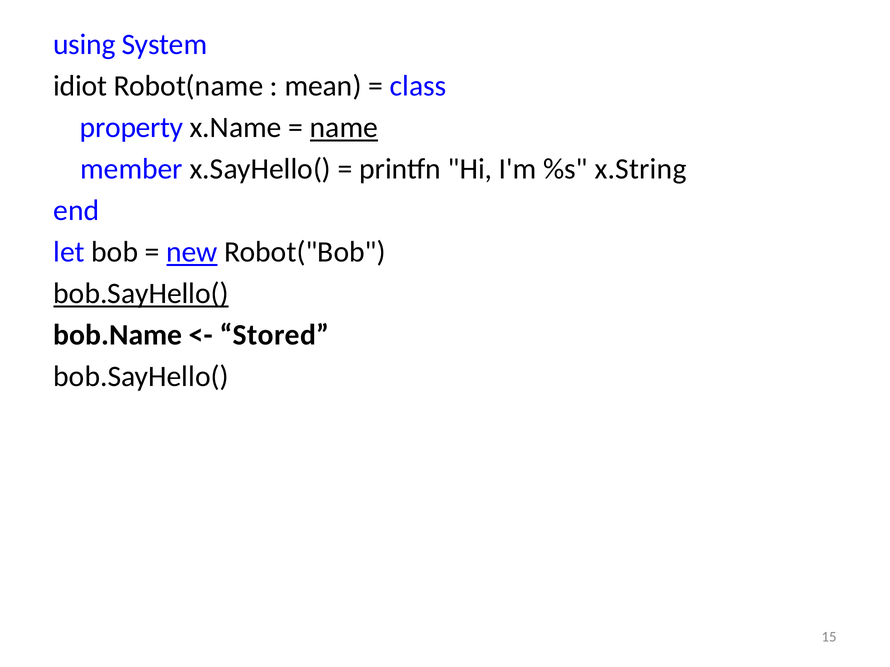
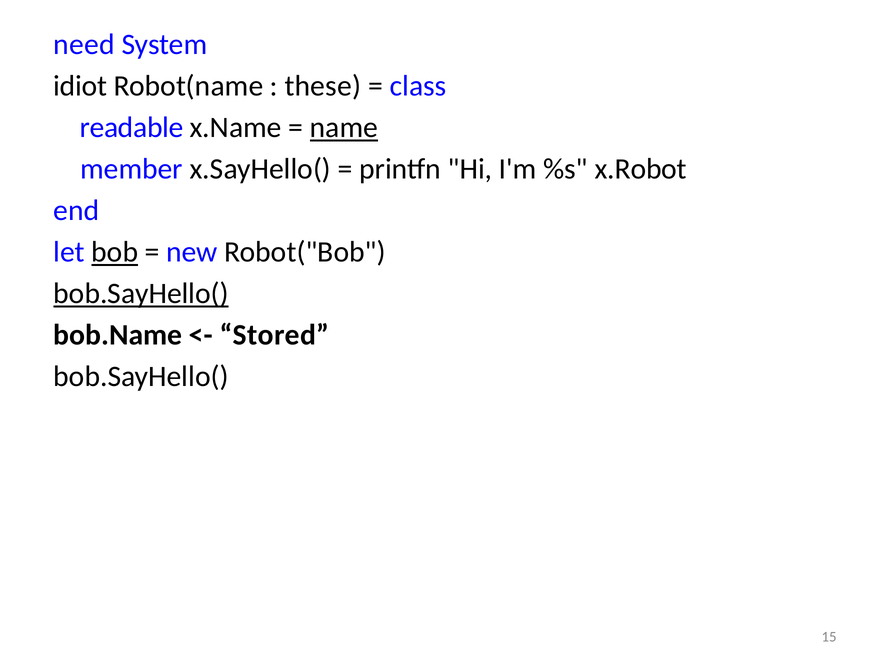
using: using -> need (84, 45)
mean: mean -> these (323, 86)
property: property -> readable (132, 128)
x.String: x.String -> x.Robot (641, 169)
bob underline: none -> present (115, 252)
new underline: present -> none (192, 252)
